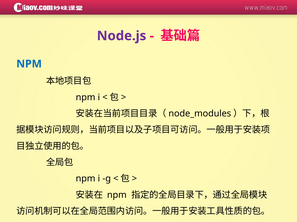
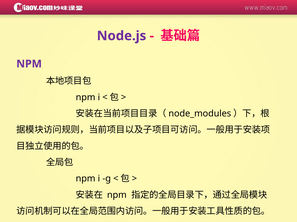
NPM colour: blue -> purple (29, 64)
